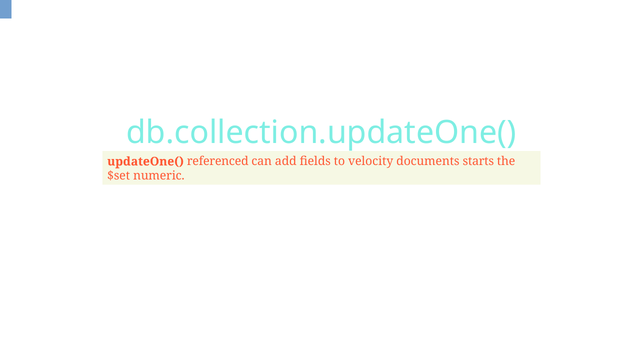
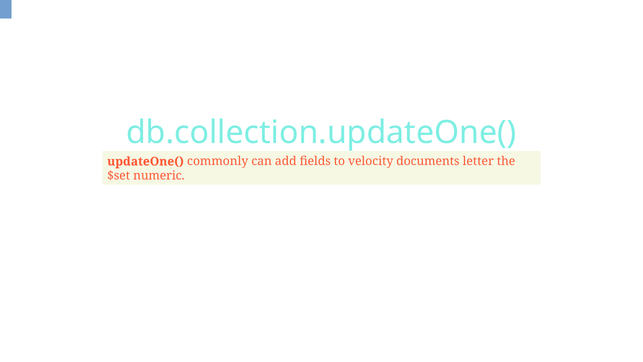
referenced: referenced -> commonly (218, 161)
starts: starts -> letter (478, 161)
